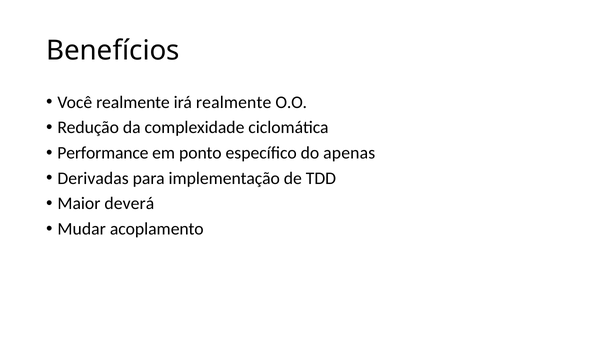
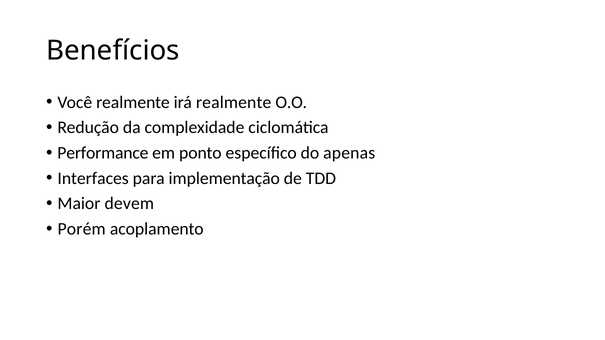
Derivadas: Derivadas -> Interfaces (93, 178)
deverá: deverá -> devem (129, 204)
Mudar: Mudar -> Porém (82, 229)
